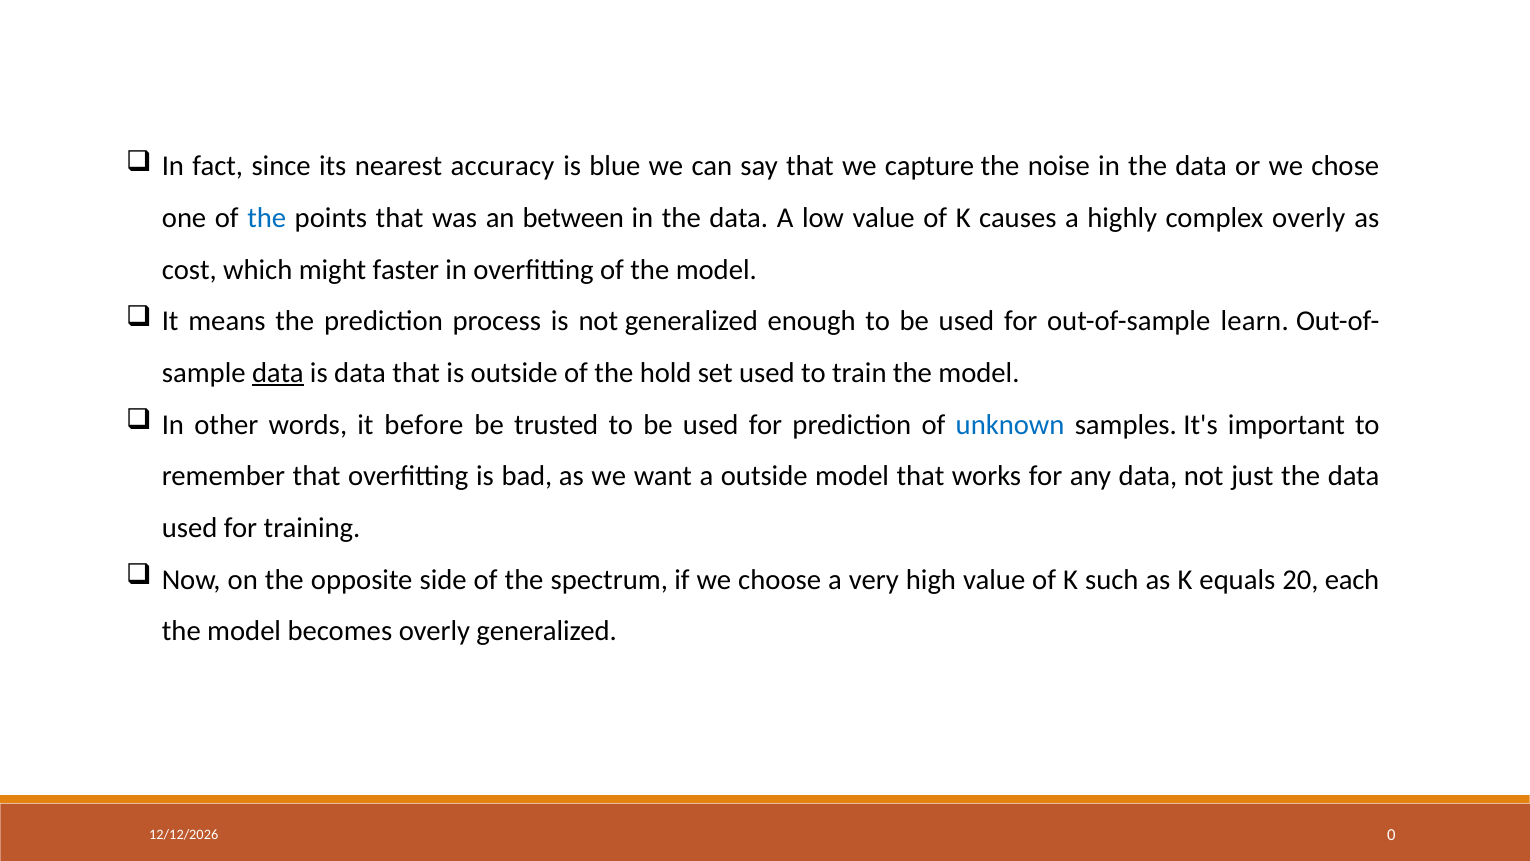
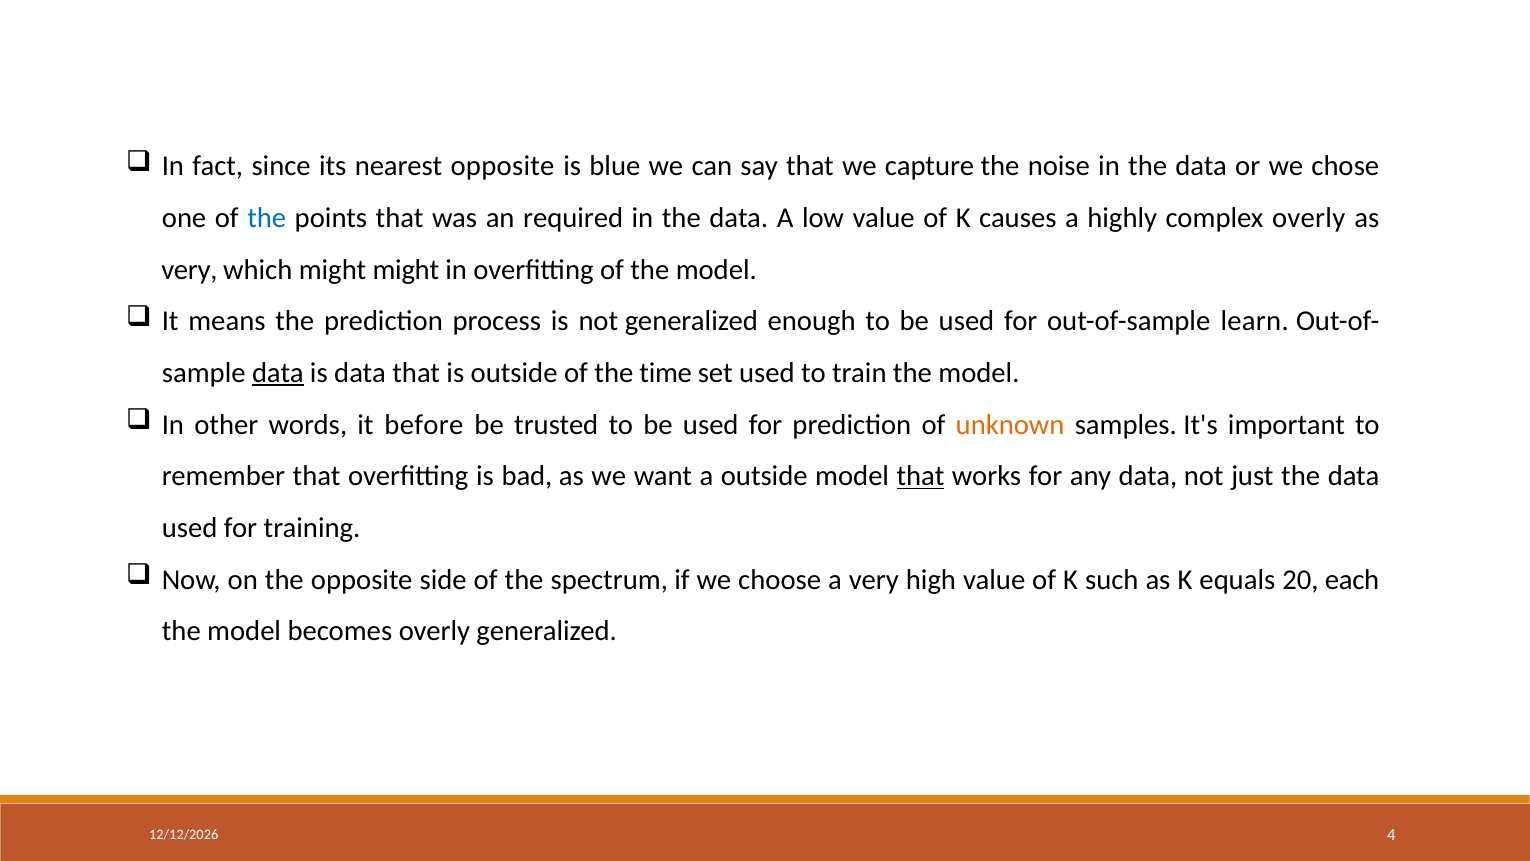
nearest accuracy: accuracy -> opposite (503, 166)
between: between -> required (573, 218)
cost: cost -> very (189, 269)
might faster: faster -> might (406, 269)
hold: hold -> time (666, 373)
unknown colour: blue -> orange (1010, 424)
that underline: none -> present (921, 476)
0: 0 -> 4 (1391, 835)
